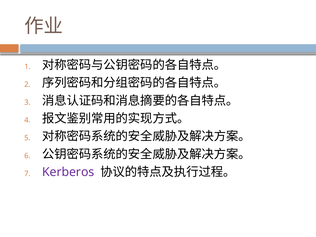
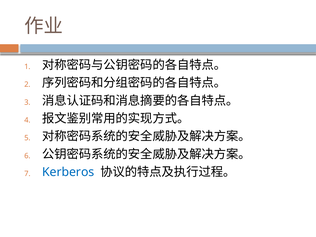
Kerberos colour: purple -> blue (68, 172)
